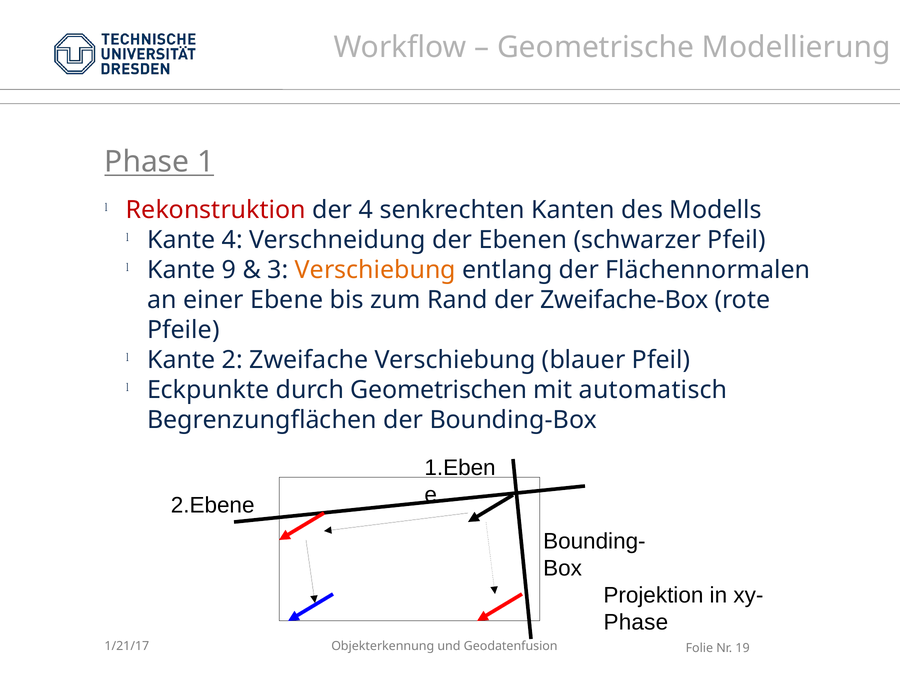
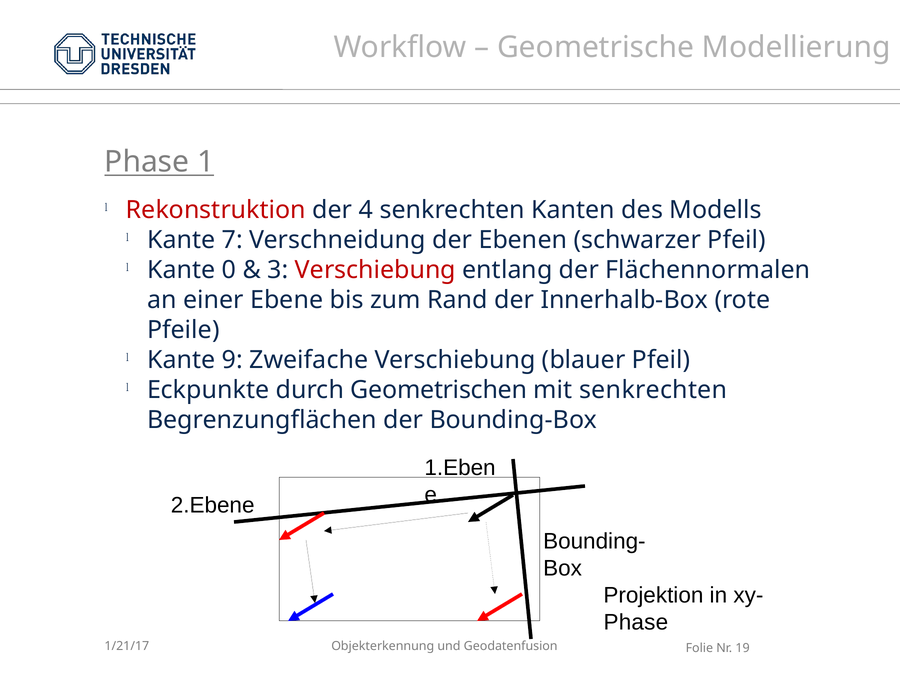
Kante 4: 4 -> 7 (232, 240)
9: 9 -> 0 (229, 270)
Verschiebung colour: orange -> red (375, 270)
Zweifache-Box: Zweifache-Box -> Innerhalb-Box (624, 300)
2: 2 -> 9 (232, 360)
mit automatisch: automatisch -> senkrechten (653, 390)
